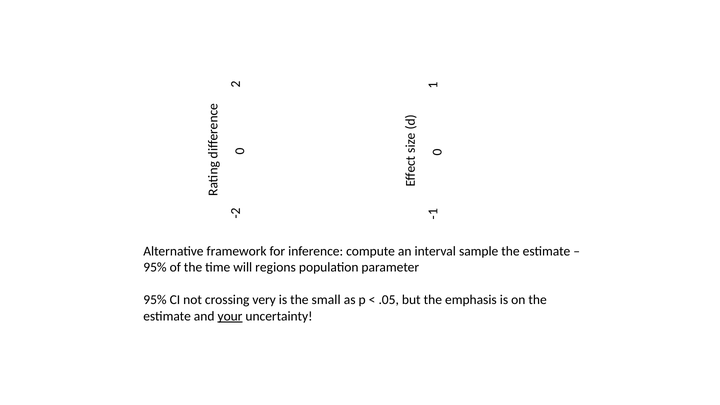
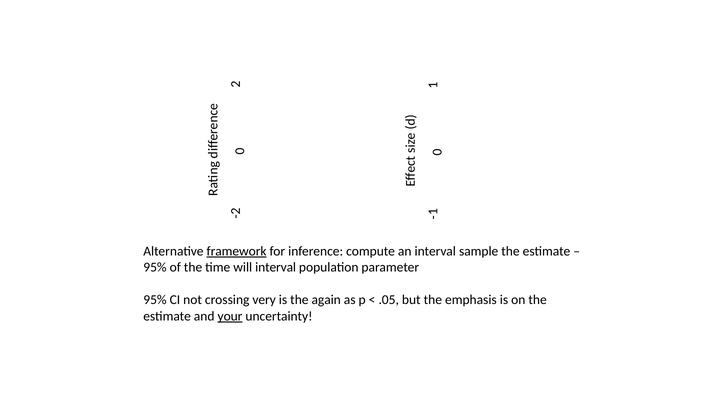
framework underline: none -> present (237, 251)
will regions: regions -> interval (276, 267)
small: small -> again (326, 300)
